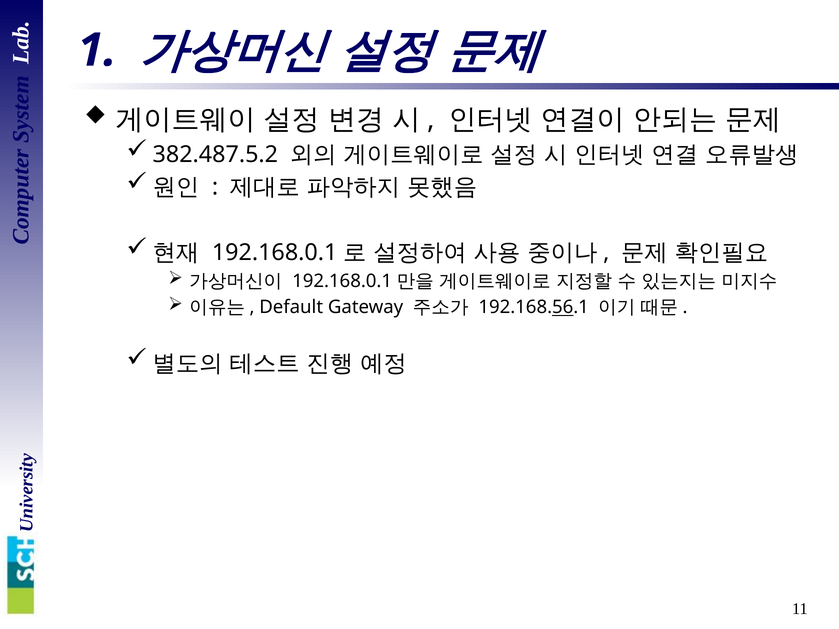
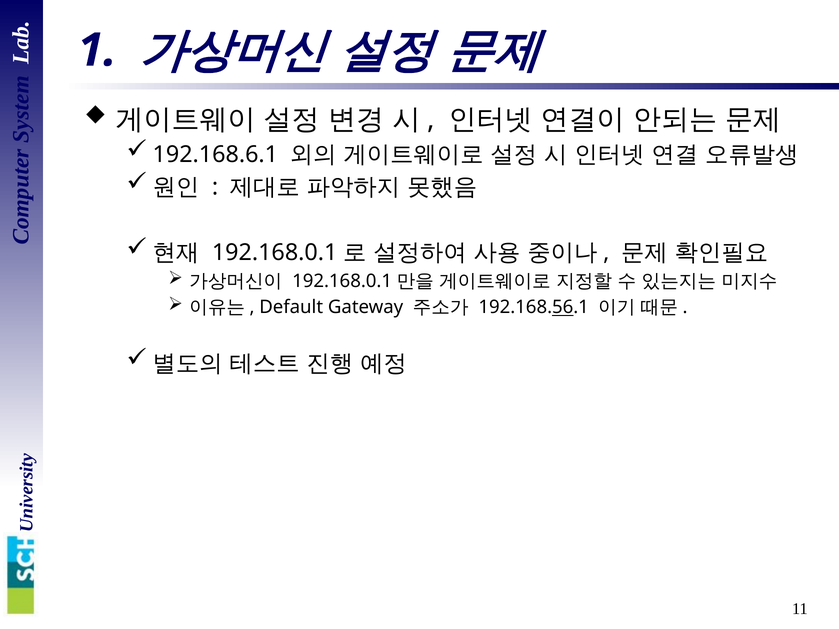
382.487.5.2: 382.487.5.2 -> 192.168.6.1 (215, 155)
